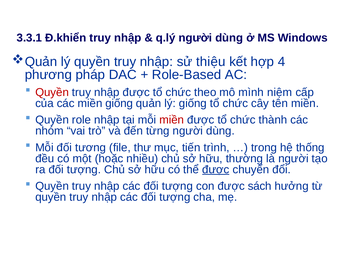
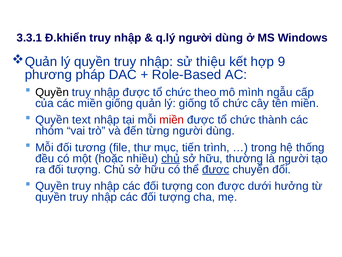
4: 4 -> 9 (281, 62)
Quyền colour: red -> black (52, 92)
niệm: niệm -> ngẫu (280, 92)
role: role -> text (81, 120)
chủ underline: none -> present (170, 158)
sách: sách -> dưới (260, 186)
